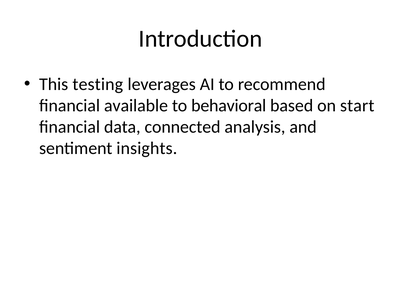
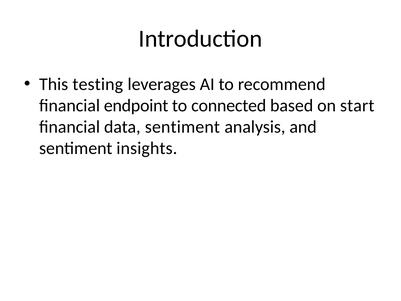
available: available -> endpoint (136, 106)
behavioral: behavioral -> connected (229, 106)
data connected: connected -> sentiment (182, 127)
